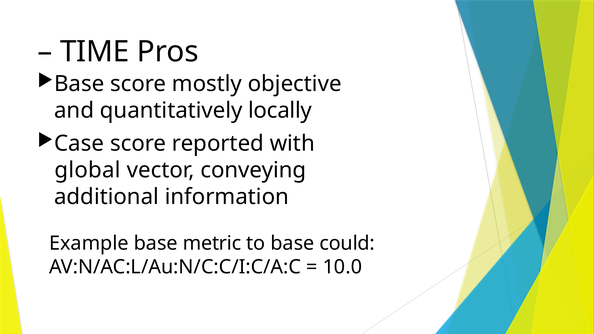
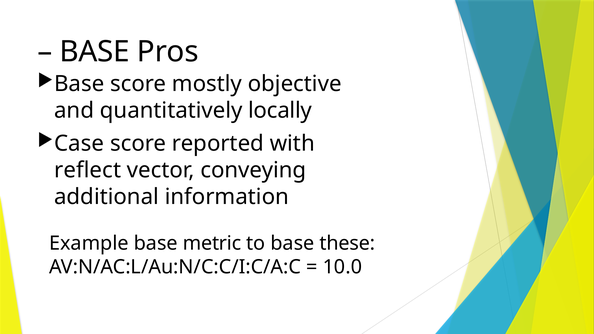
TIME: TIME -> BASE (95, 52)
global: global -> reflect (88, 170)
could: could -> these (347, 243)
